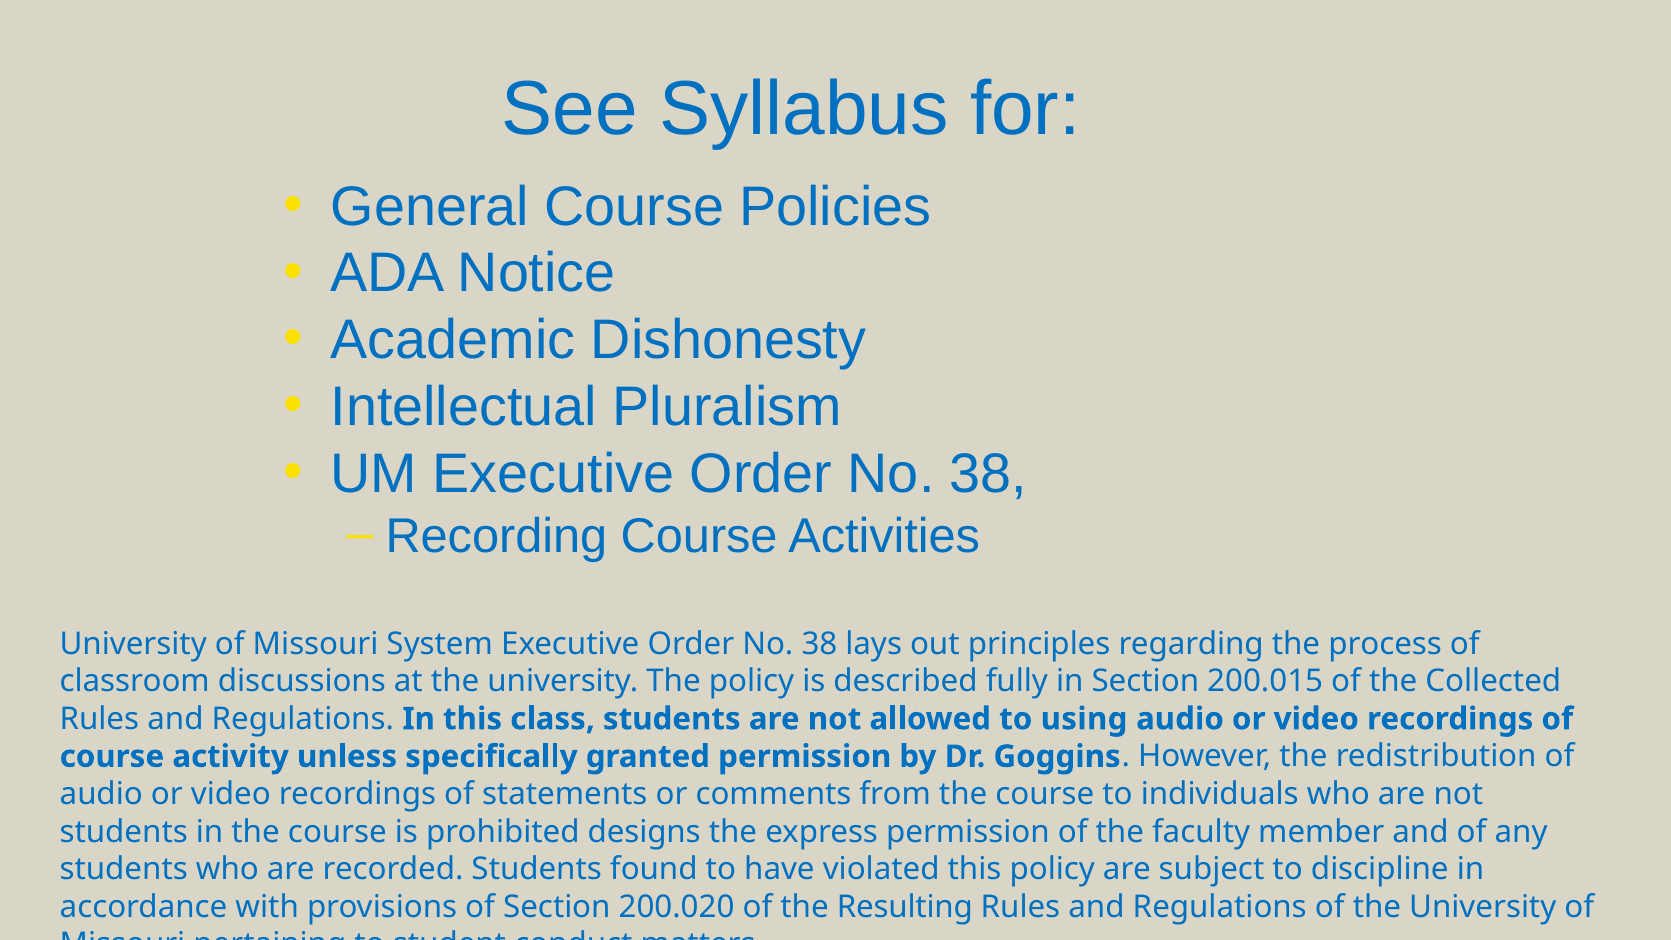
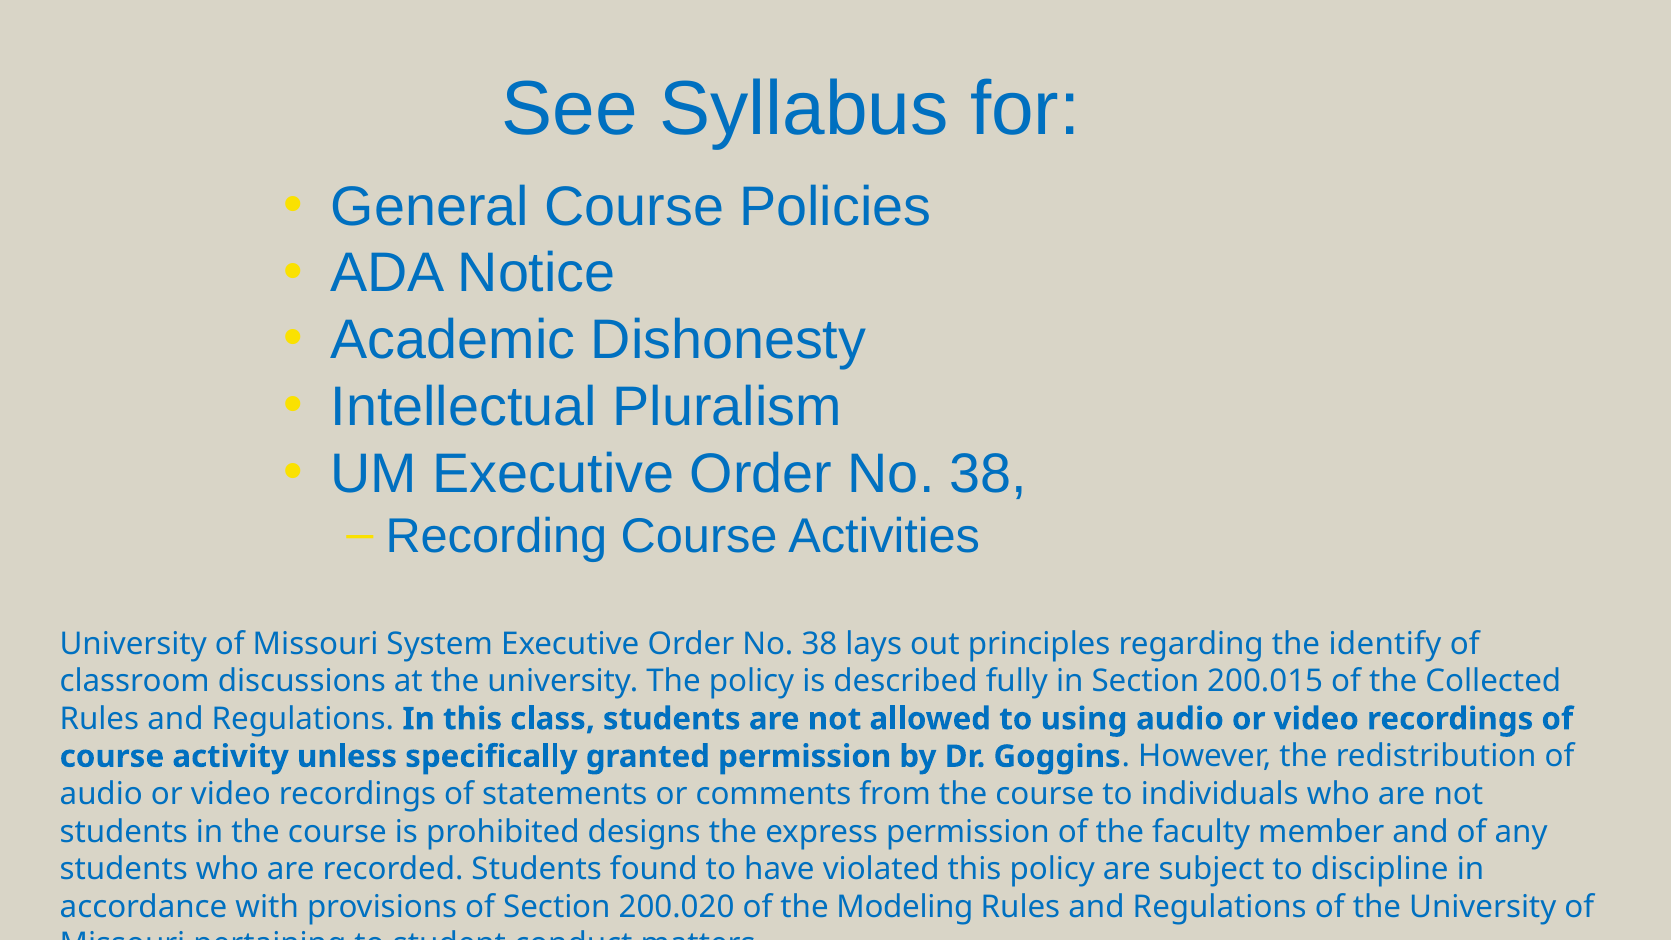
process: process -> identify (1385, 644)
Resulting: Resulting -> Modeling (905, 907)
